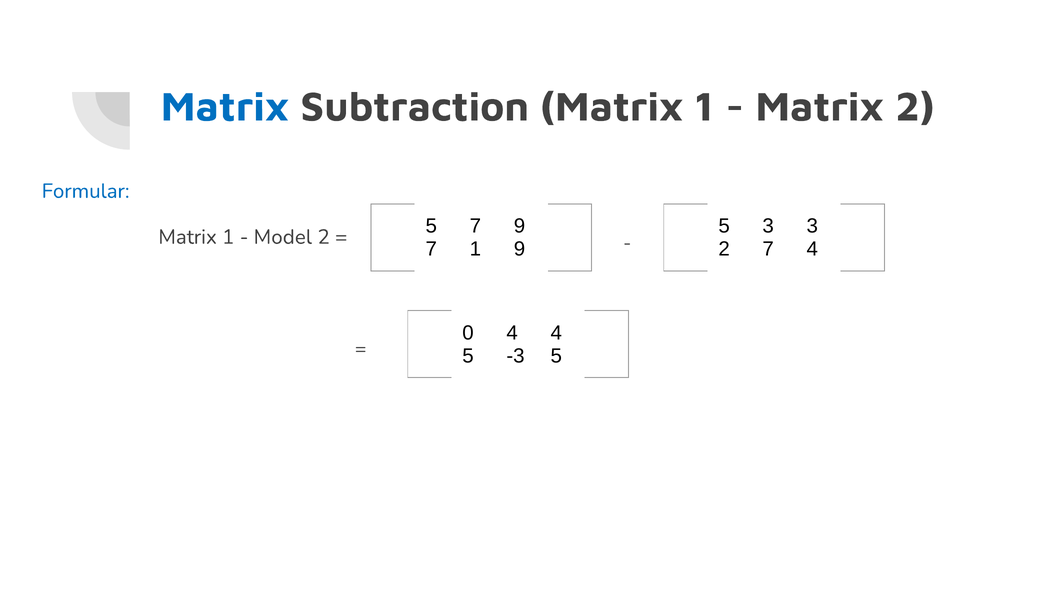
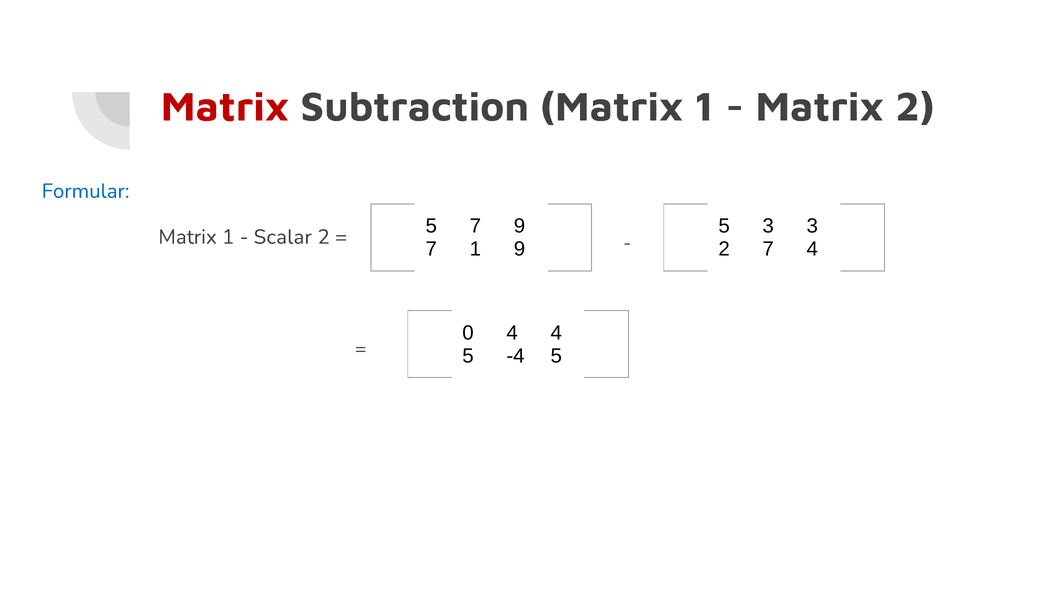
Matrix colour: blue -> red (225, 107)
Model: Model -> Scalar (283, 237)
-3: -3 -> -4 (516, 356)
